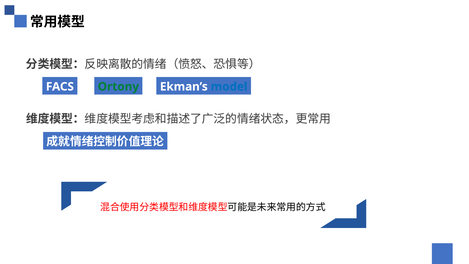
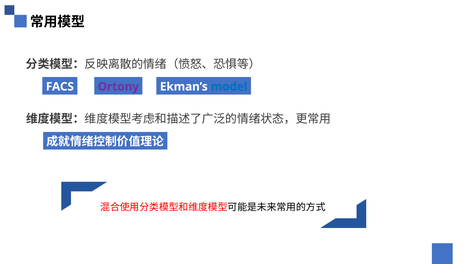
Ortony colour: green -> purple (118, 87)
